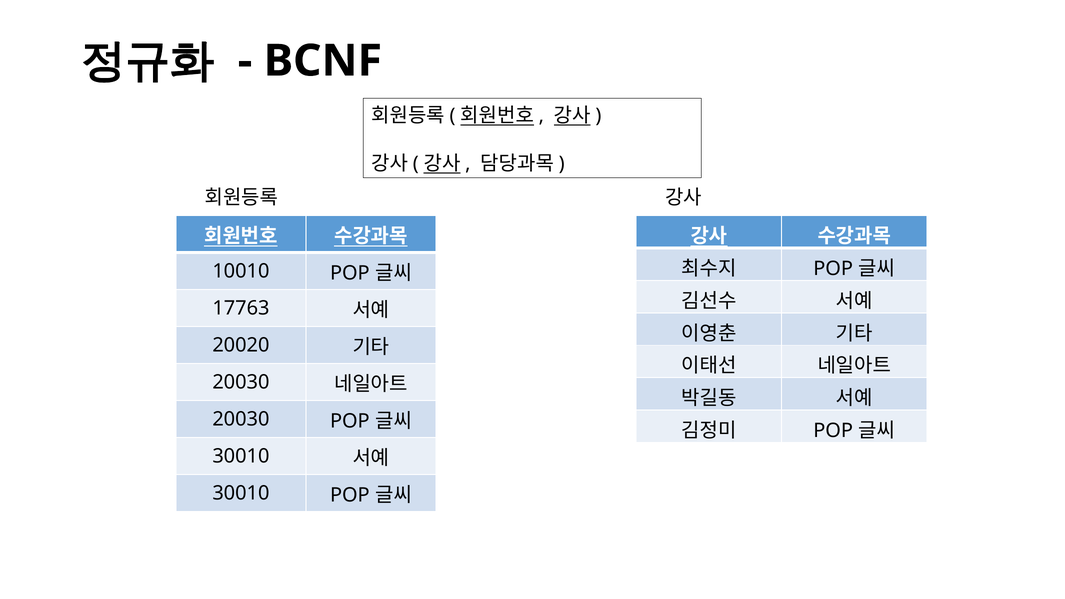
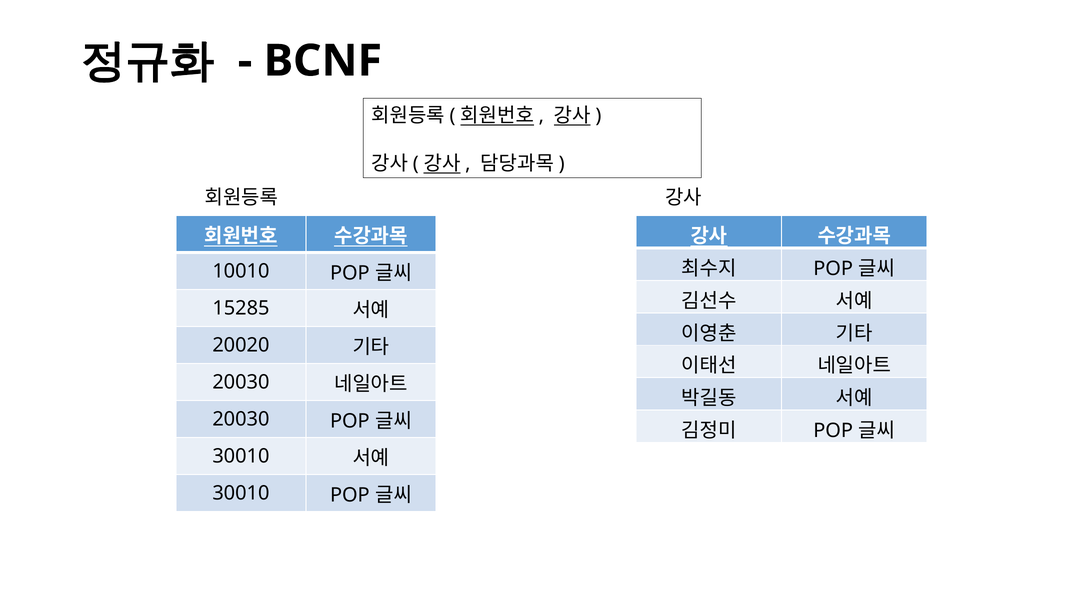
17763: 17763 -> 15285 (241, 308)
